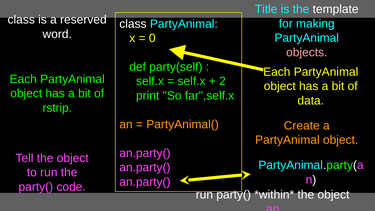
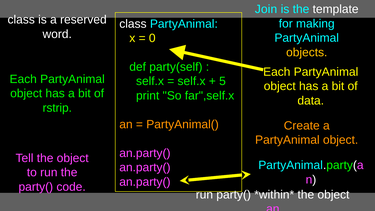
Title: Title -> Join (266, 9)
objects colour: pink -> yellow (307, 52)
2: 2 -> 5 (222, 81)
